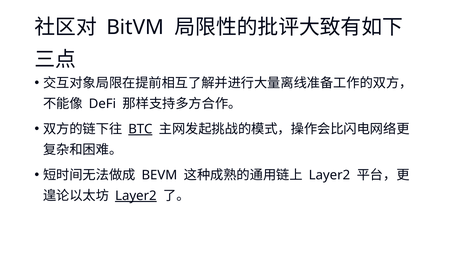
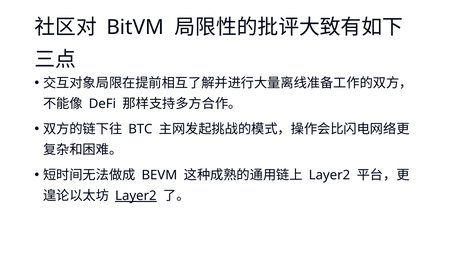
BTC underline: present -> none (140, 129)
